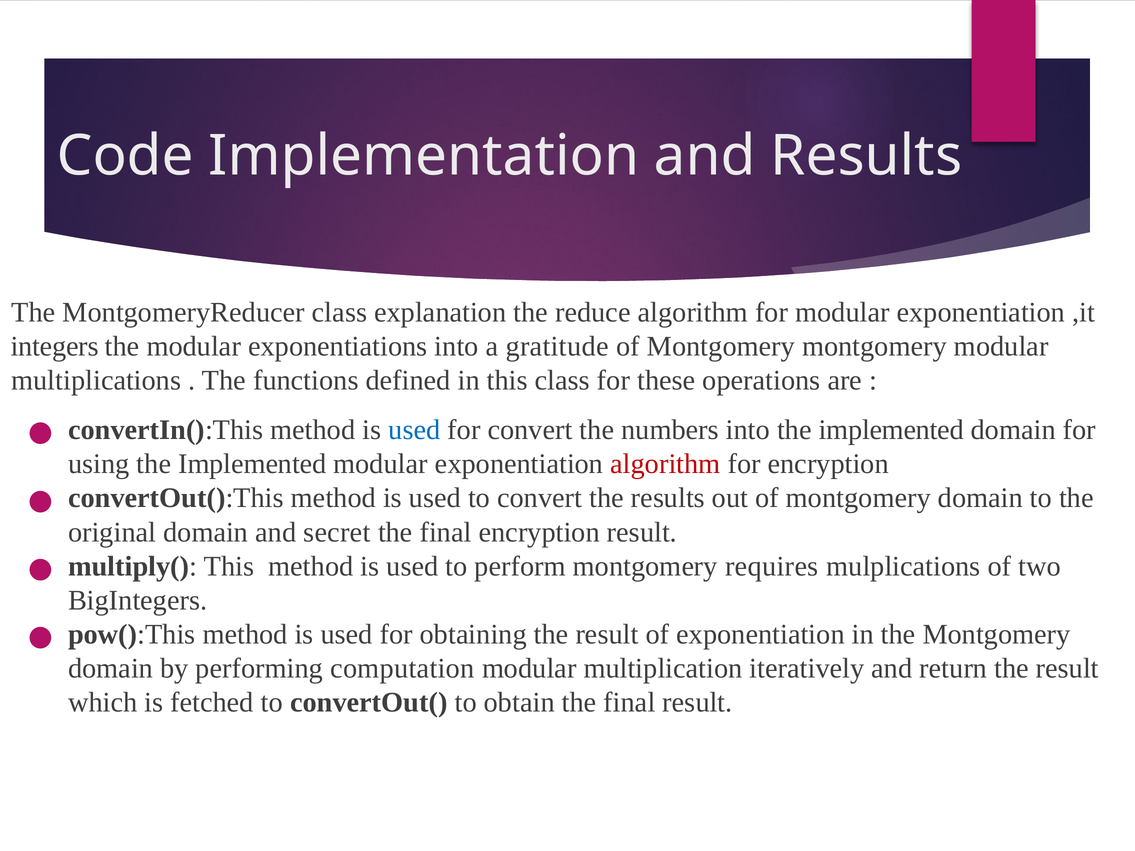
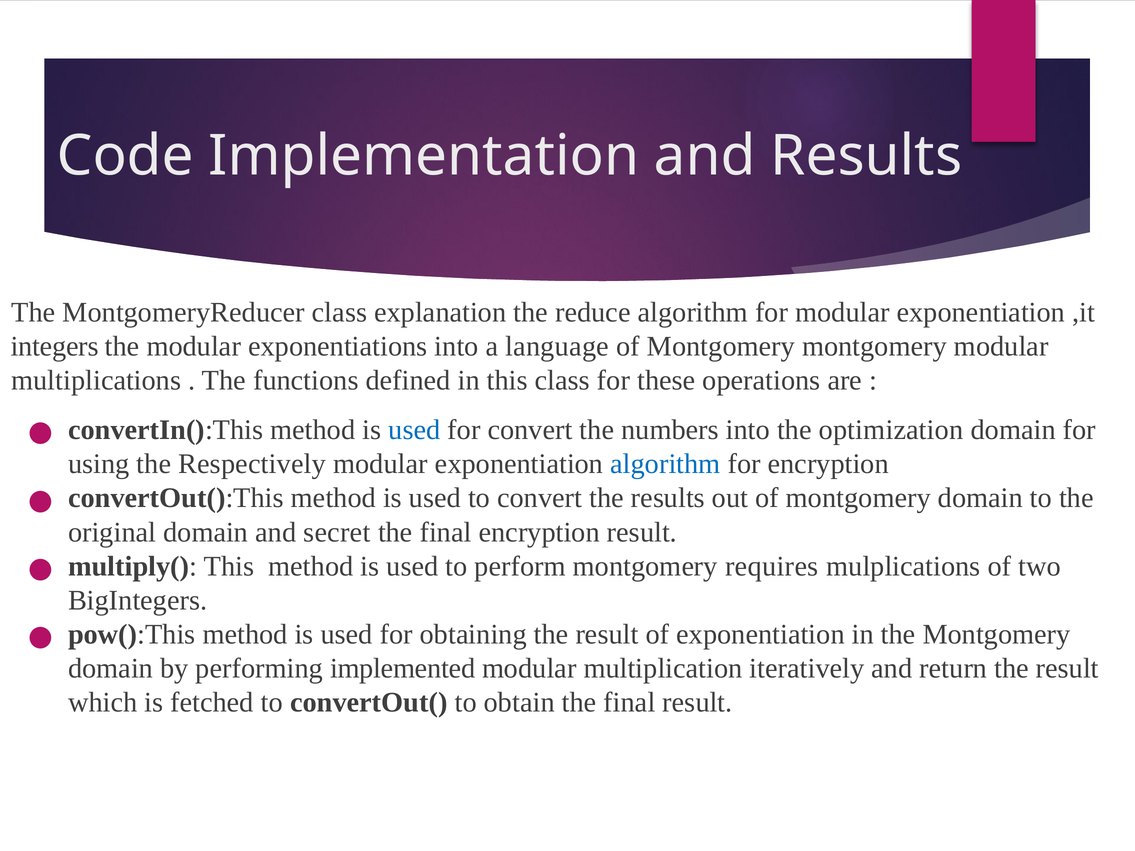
gratitude: gratitude -> language (557, 346)
into the implemented: implemented -> optimization (891, 430)
using the Implemented: Implemented -> Respectively (252, 464)
algorithm colour: red -> blue (665, 464)
computation: computation -> implemented (403, 669)
